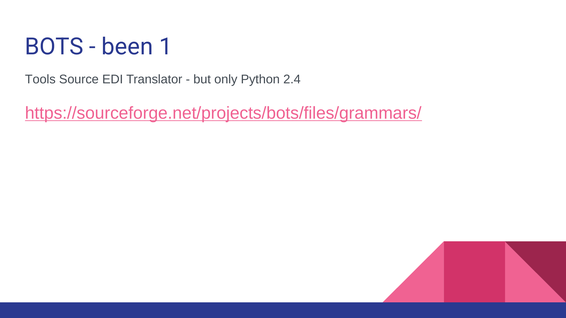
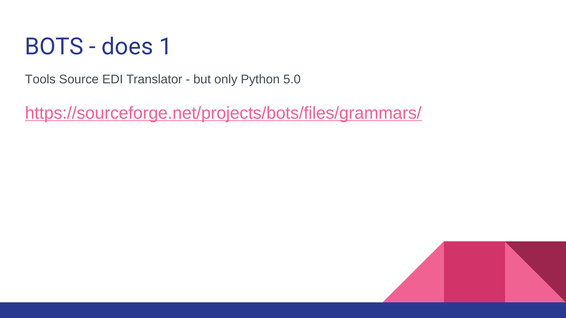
been: been -> does (127, 47)
2.4: 2.4 -> 5.0 (292, 79)
